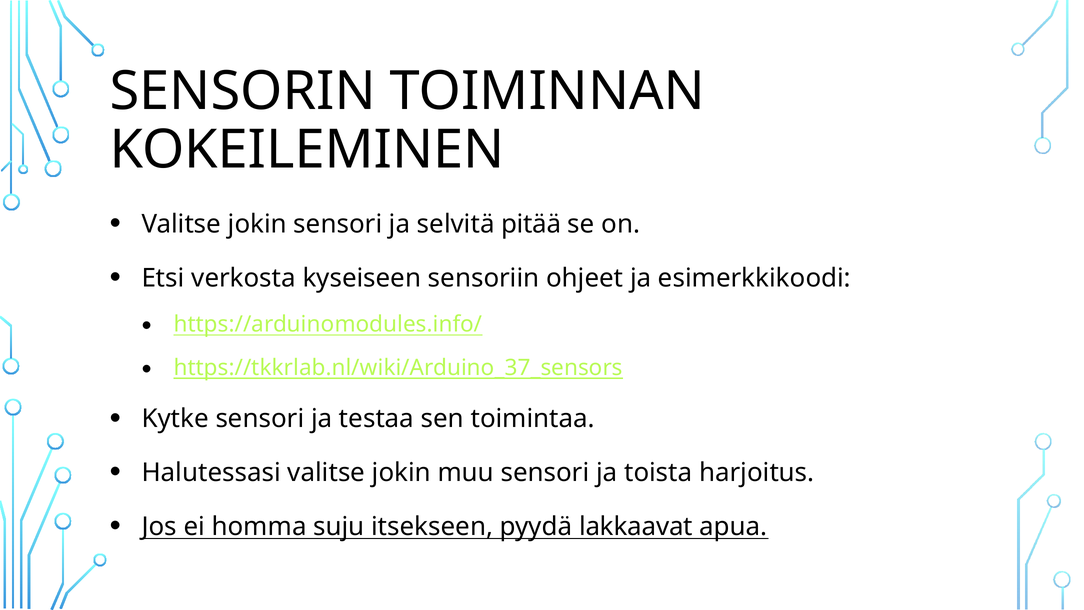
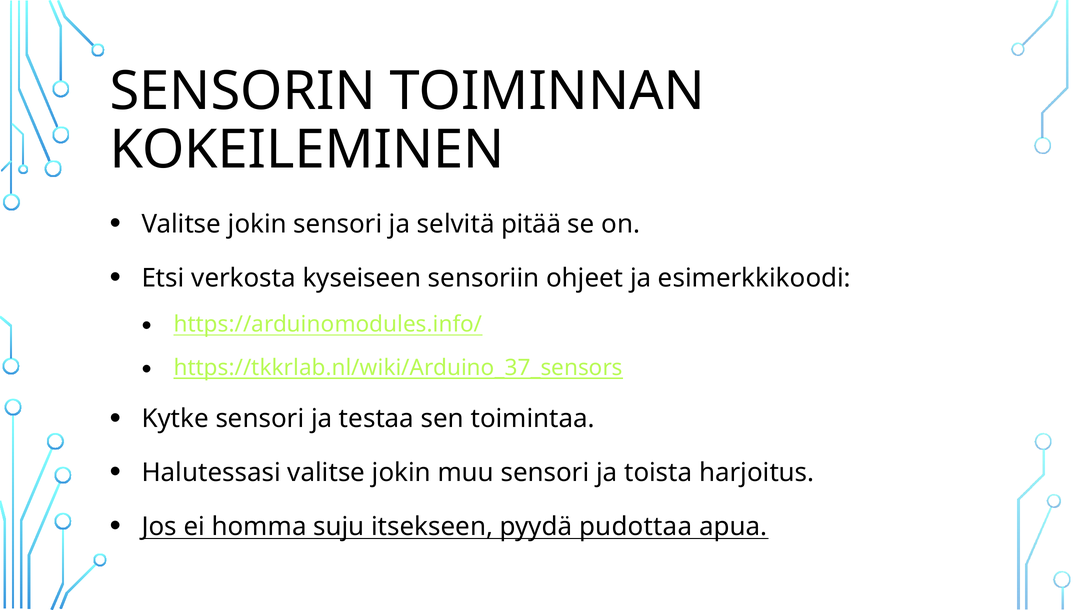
lakkaavat: lakkaavat -> pudottaa (636, 526)
